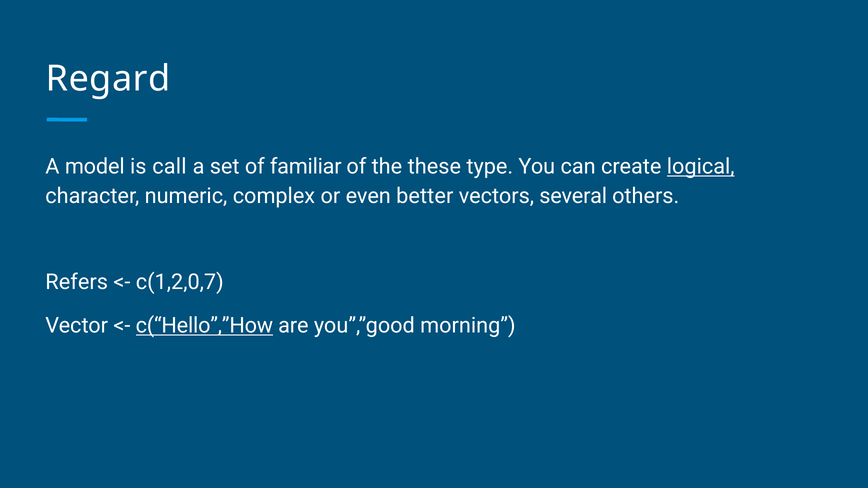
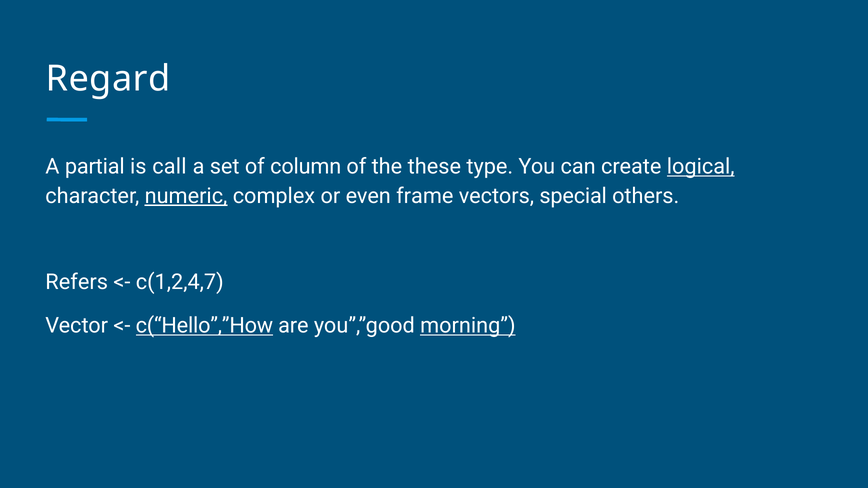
model: model -> partial (95, 167)
familiar: familiar -> column (306, 167)
numeric underline: none -> present (186, 196)
better: better -> frame (425, 196)
several: several -> special (573, 196)
c(1,2,0,7: c(1,2,0,7 -> c(1,2,4,7 (180, 282)
morning underline: none -> present (468, 326)
